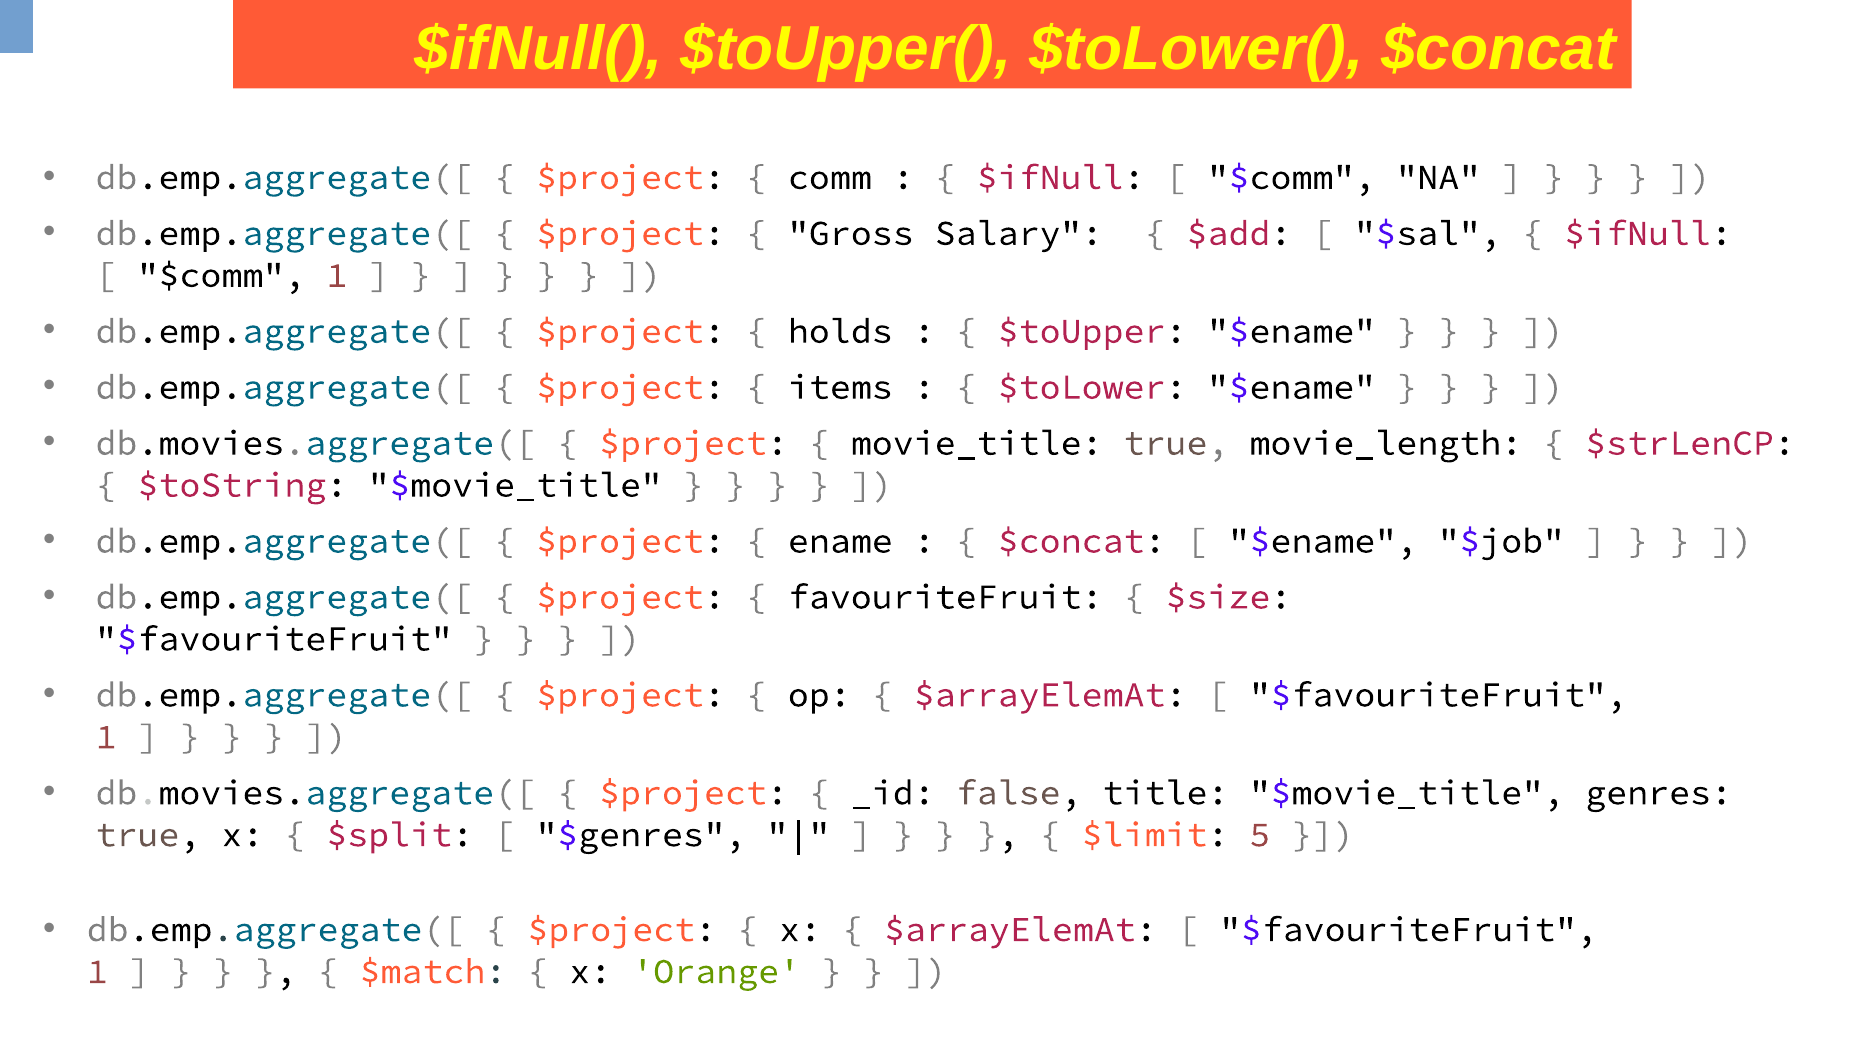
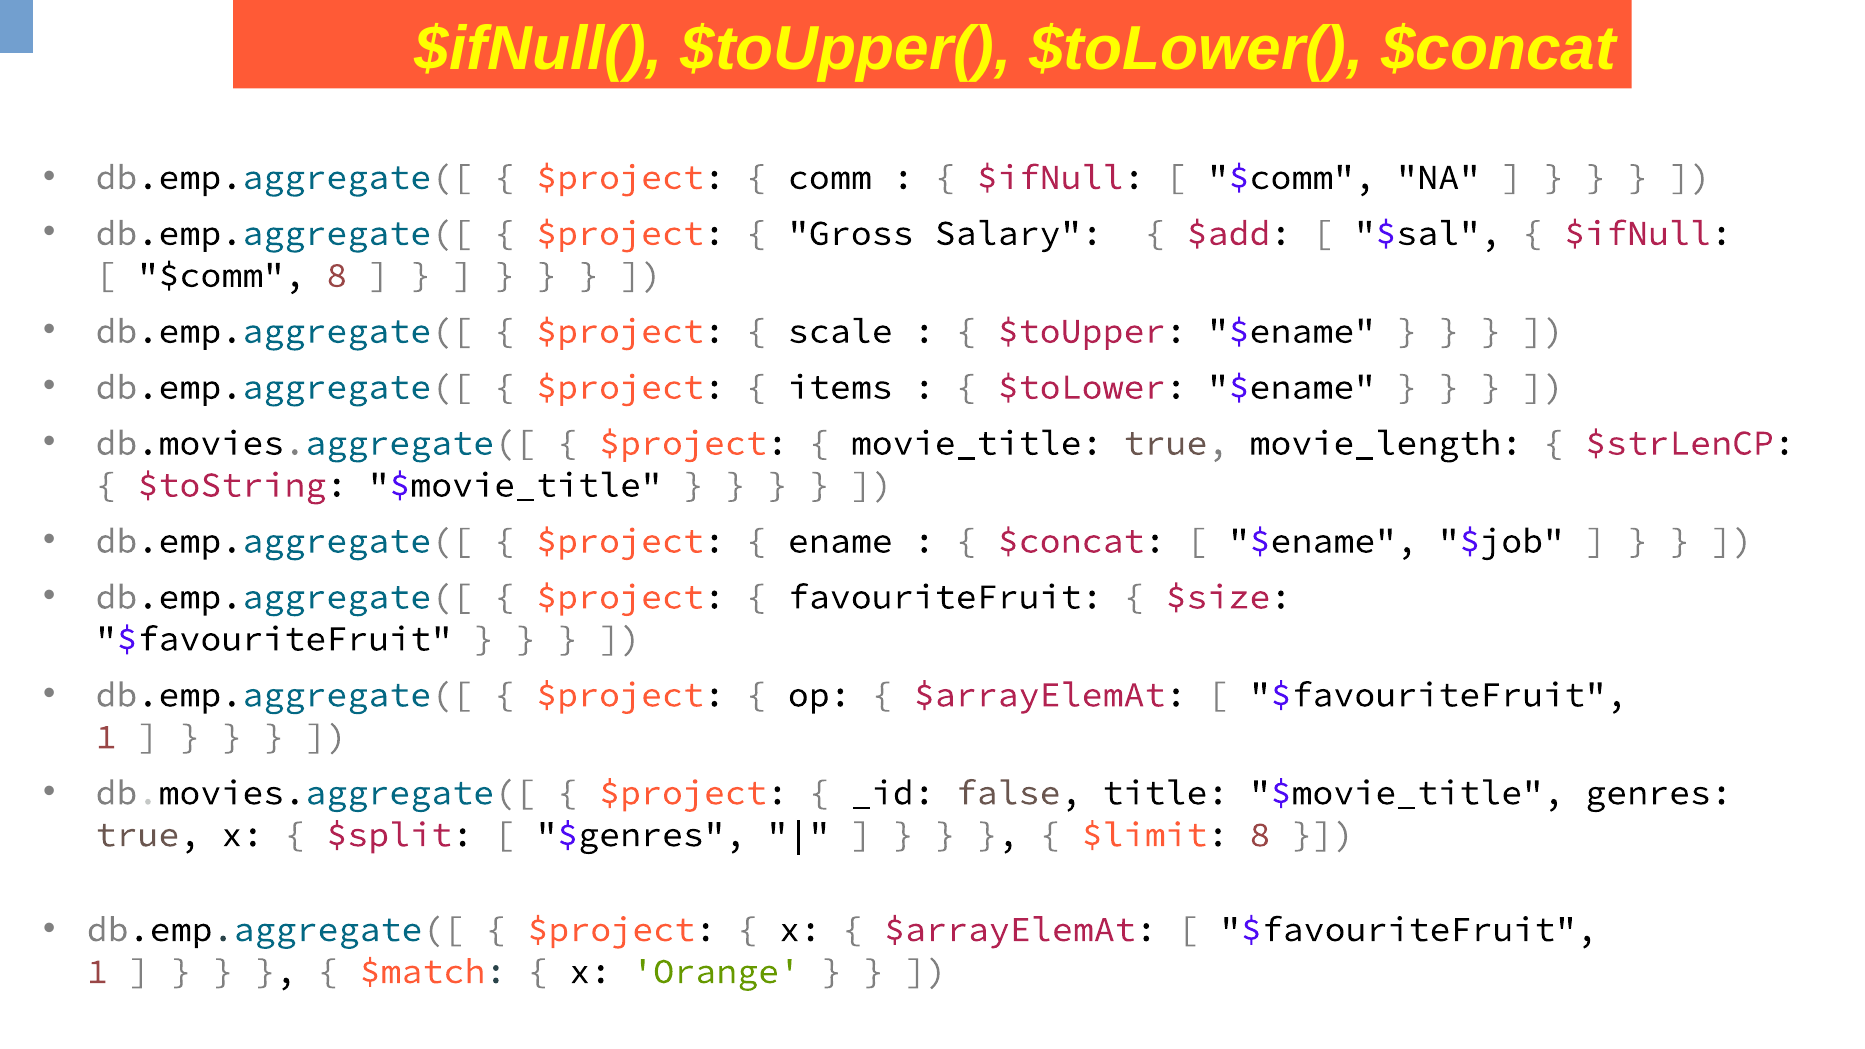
$comm 1: 1 -> 8 (337, 275)
holds: holds -> scale (840, 331)
$limit 5: 5 -> 8 (1260, 835)
